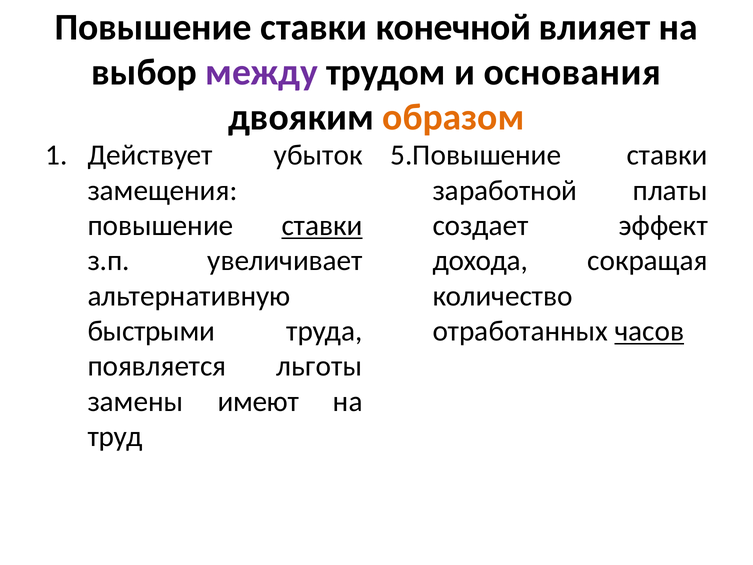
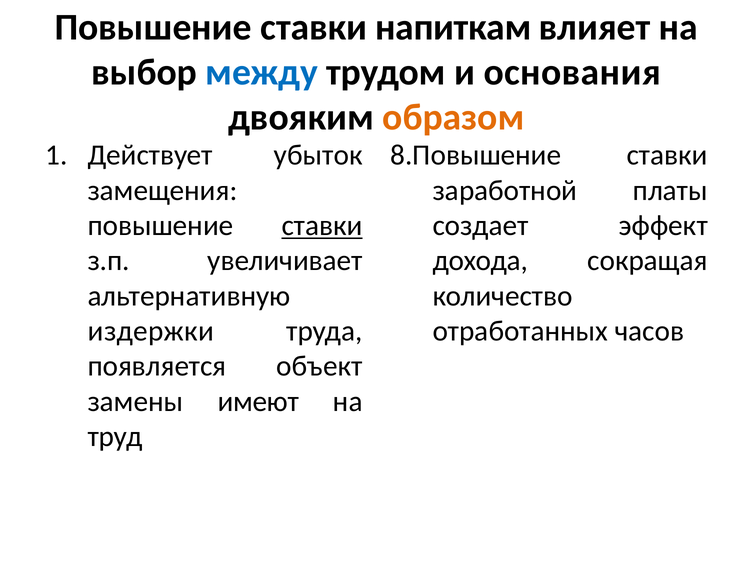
конечной: конечной -> напиткам (453, 27)
между colour: purple -> blue (262, 72)
5.Повышение: 5.Повышение -> 8.Повышение (476, 155)
быстрыми: быстрыми -> издержки (151, 331)
часов underline: present -> none (649, 331)
льготы: льготы -> объект (319, 366)
